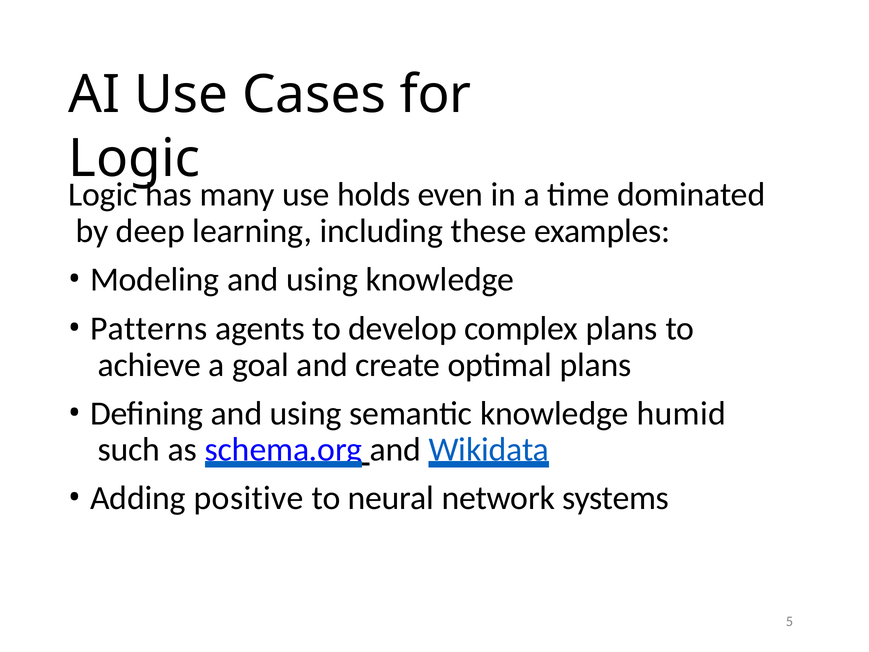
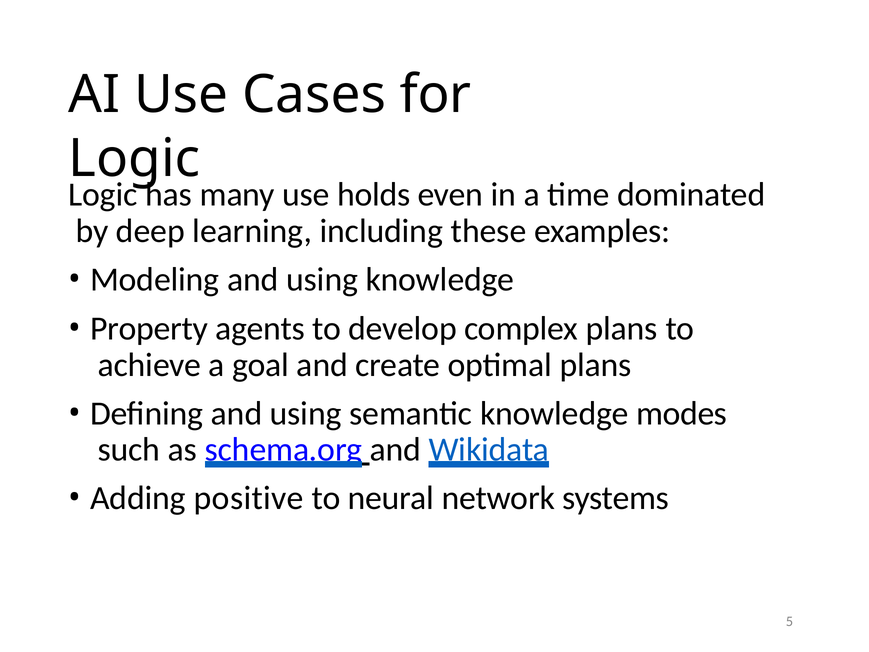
Patterns: Patterns -> Property (149, 328)
humid: humid -> modes (682, 413)
